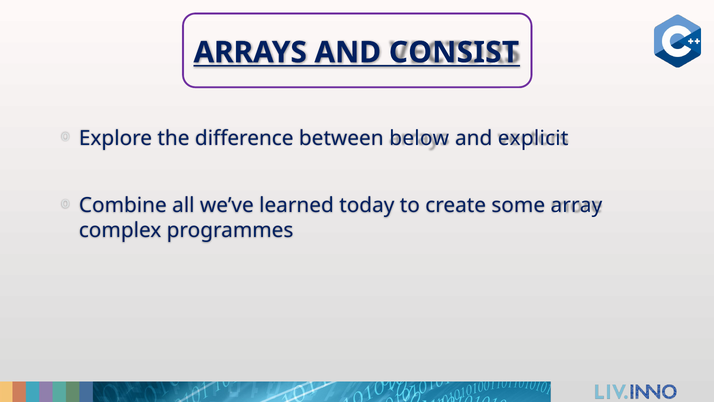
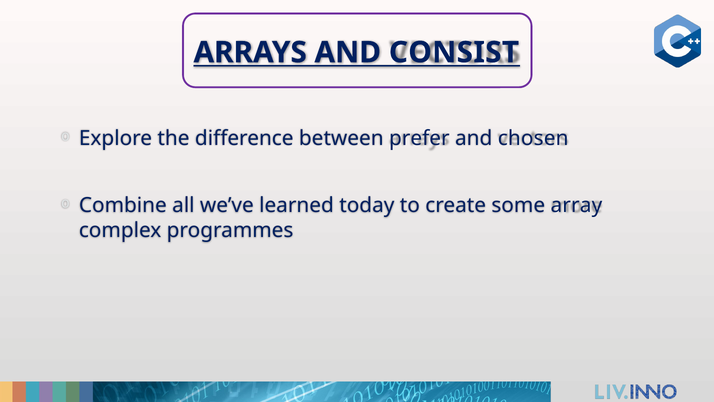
below: below -> prefer (419, 138)
explicit: explicit -> chosen (533, 138)
